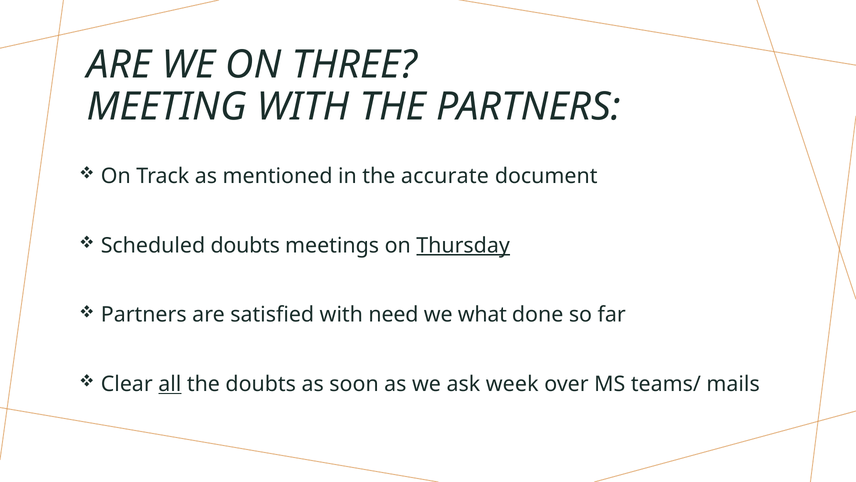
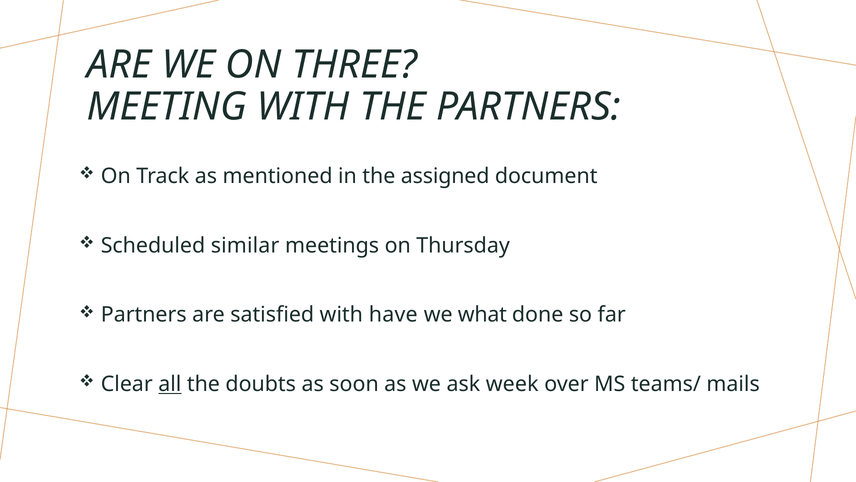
accurate: accurate -> assigned (445, 176)
Scheduled doubts: doubts -> similar (245, 245)
Thursday underline: present -> none (463, 245)
need: need -> have (393, 315)
